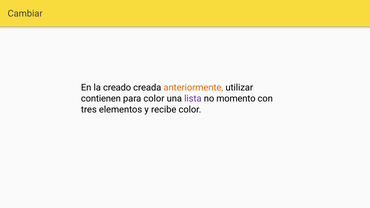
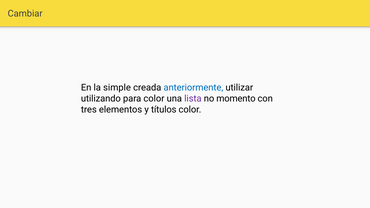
creado: creado -> simple (117, 88)
anteriormente colour: orange -> blue (193, 88)
contienen: contienen -> utilizando (101, 99)
recibe: recibe -> títulos (164, 110)
